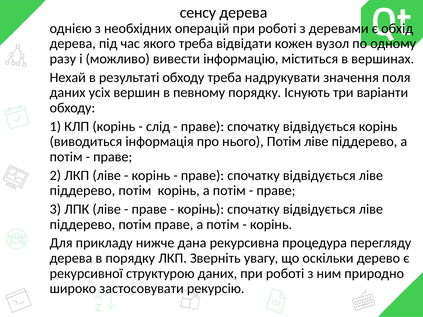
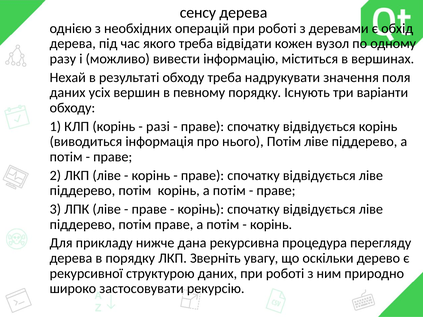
слід: слід -> разі (158, 126)
